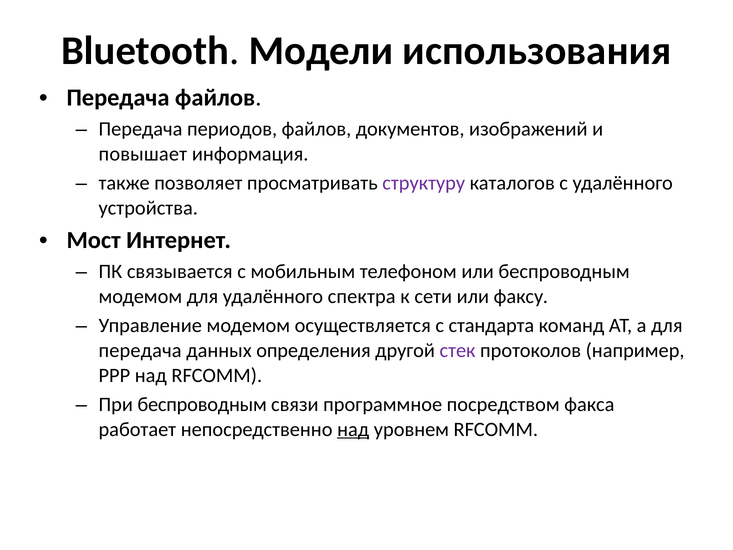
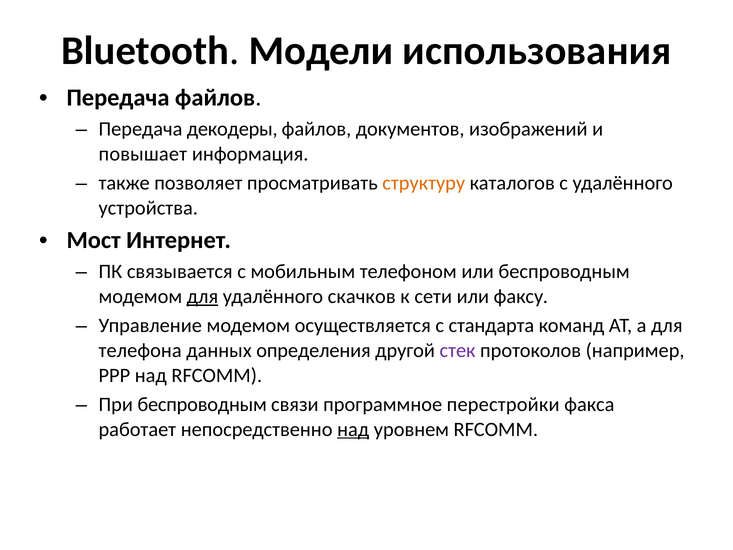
периодов: периодов -> декодеры (232, 129)
структуру colour: purple -> orange (424, 183)
для underline: none -> present (202, 296)
спектра: спектра -> скачков (362, 296)
передача: передача -> телефона (140, 350)
посредством: посредством -> перестройки (503, 404)
